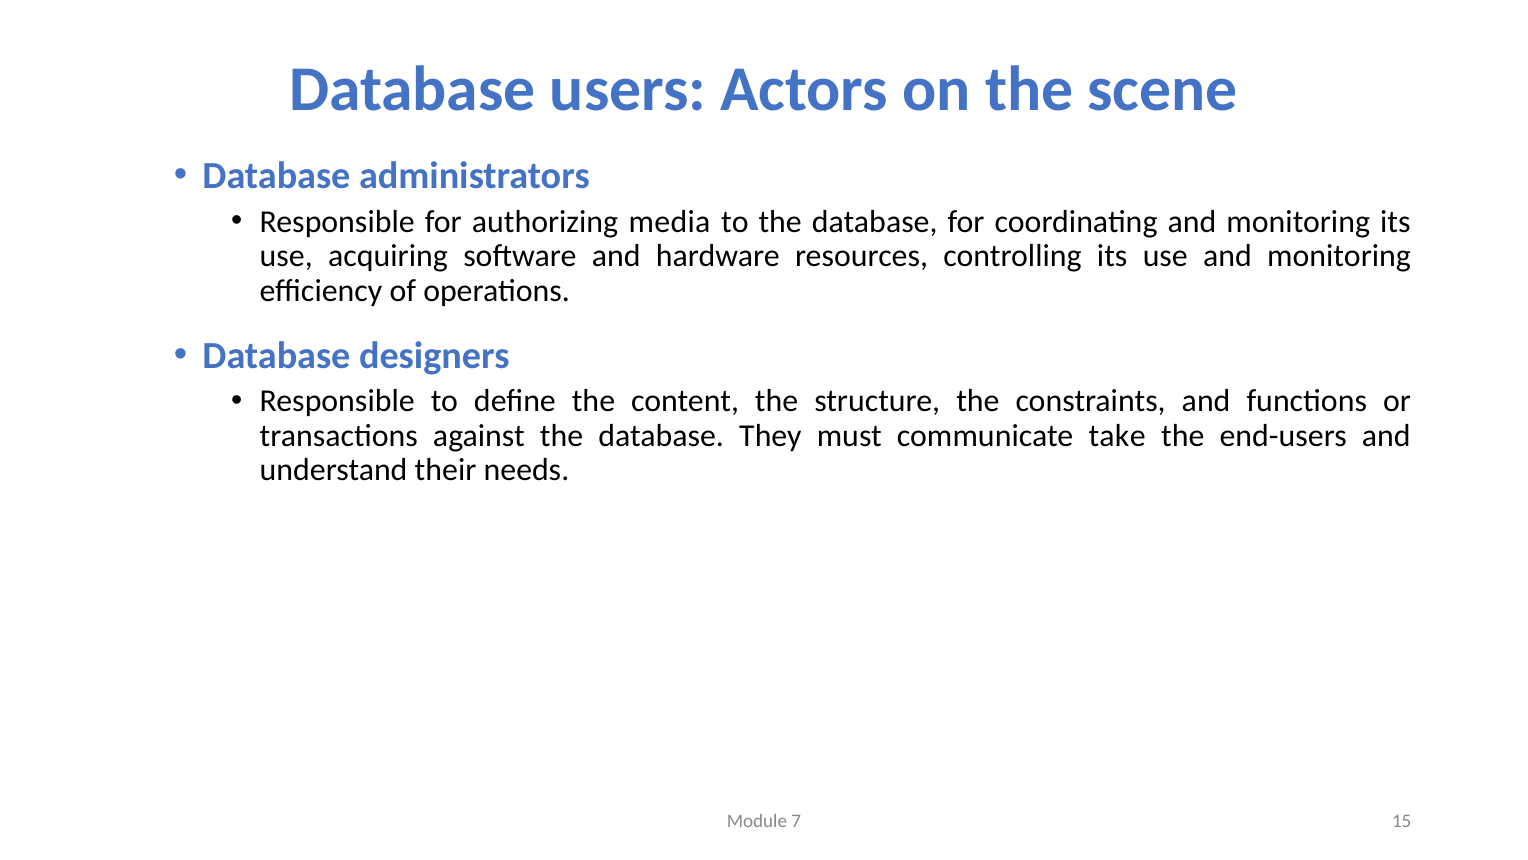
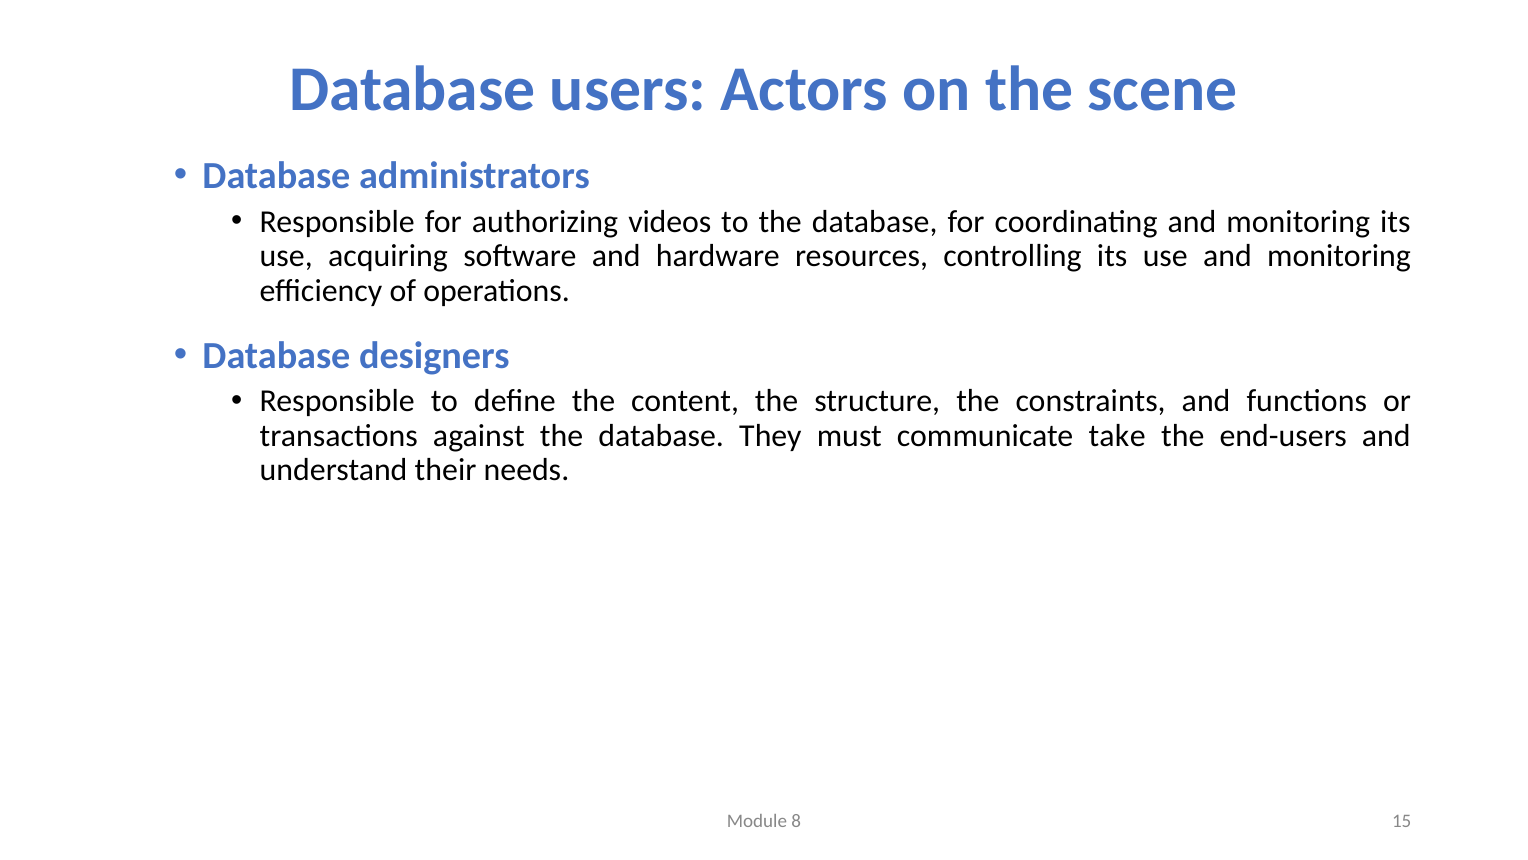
media: media -> videos (670, 222)
7: 7 -> 8 (796, 821)
